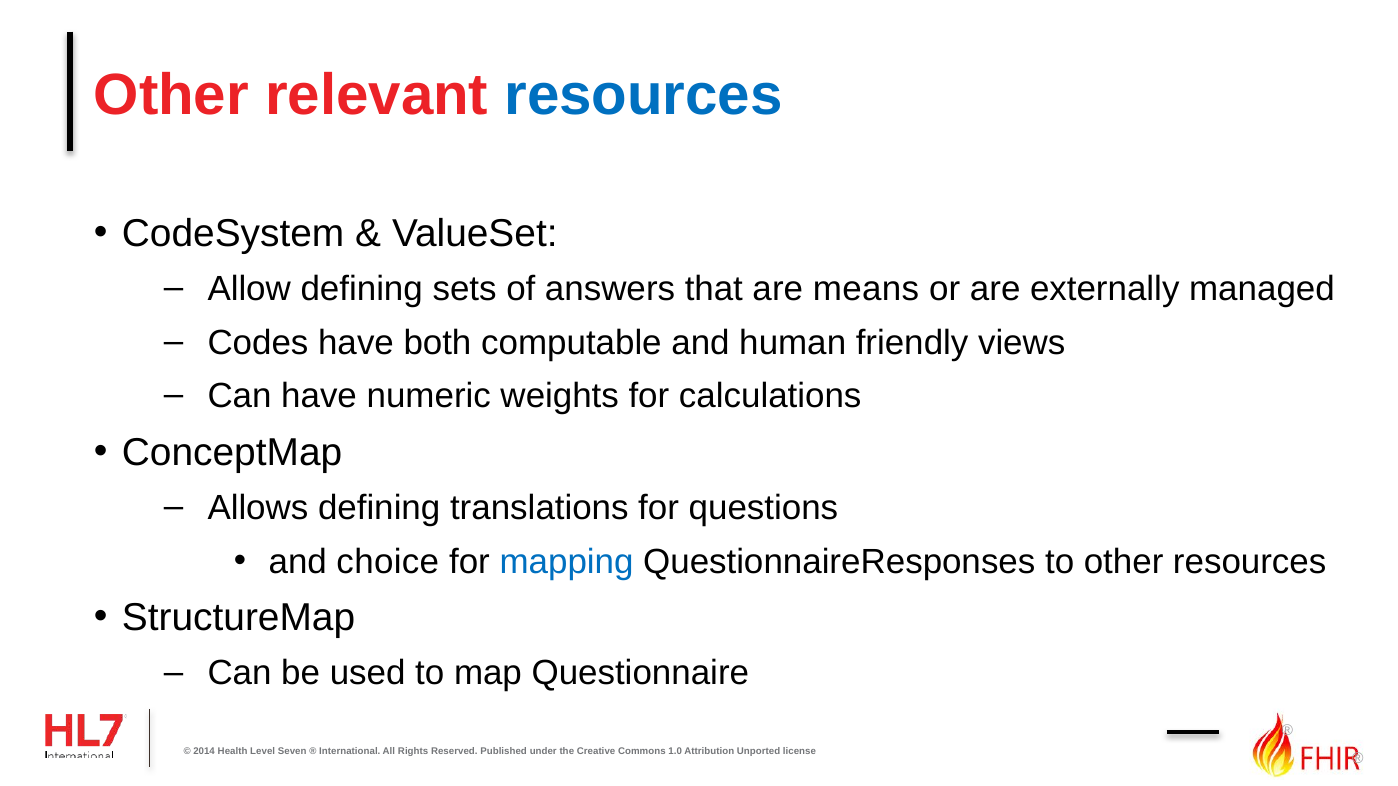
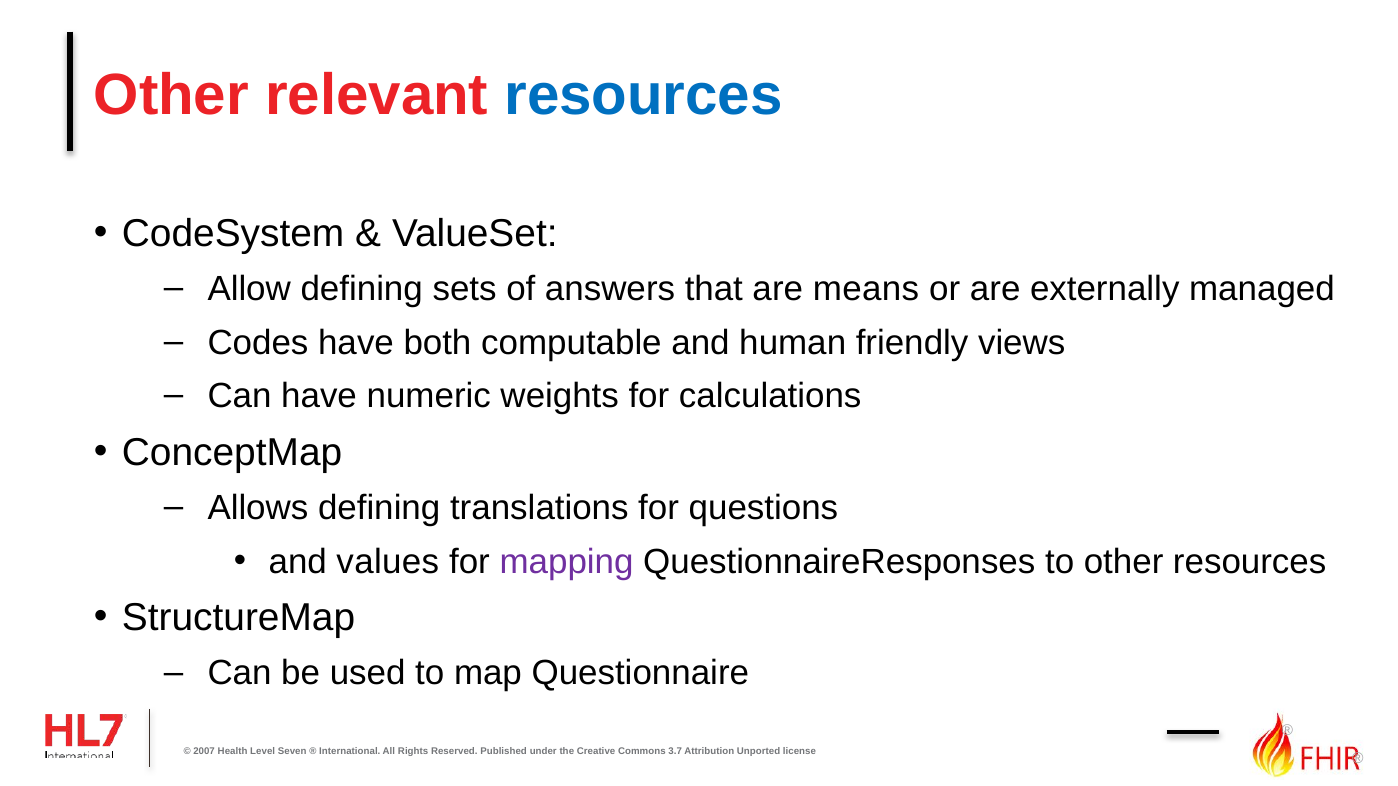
choice: choice -> values (388, 562)
mapping colour: blue -> purple (567, 562)
2014: 2014 -> 2007 (204, 752)
1.0: 1.0 -> 3.7 (675, 752)
